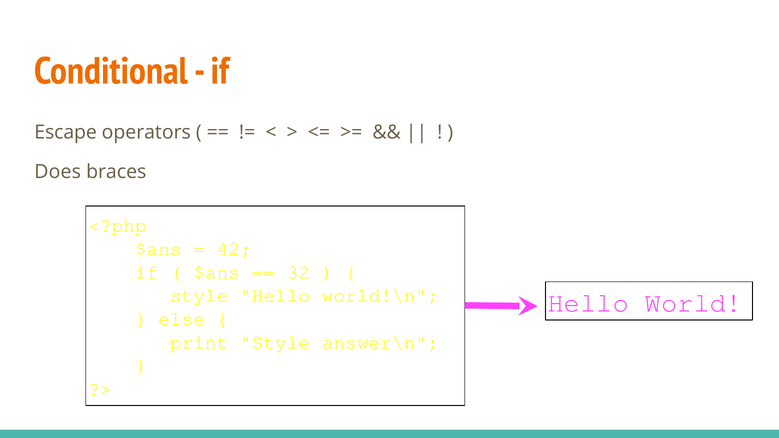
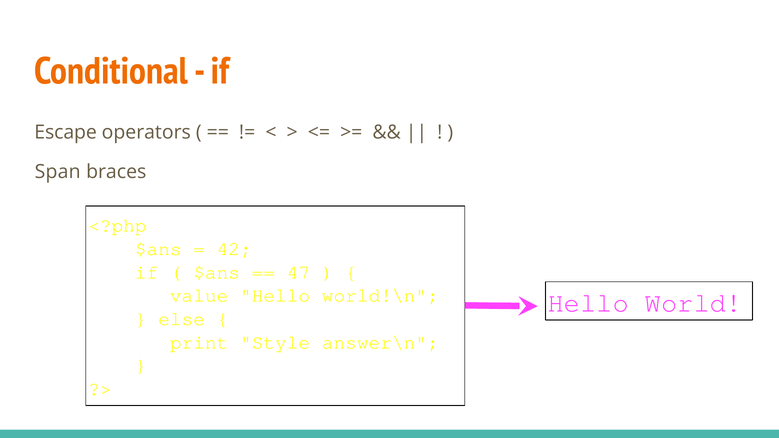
Does: Does -> Span (58, 172)
32: 32 -> 47 (298, 272)
style: style -> value (199, 296)
